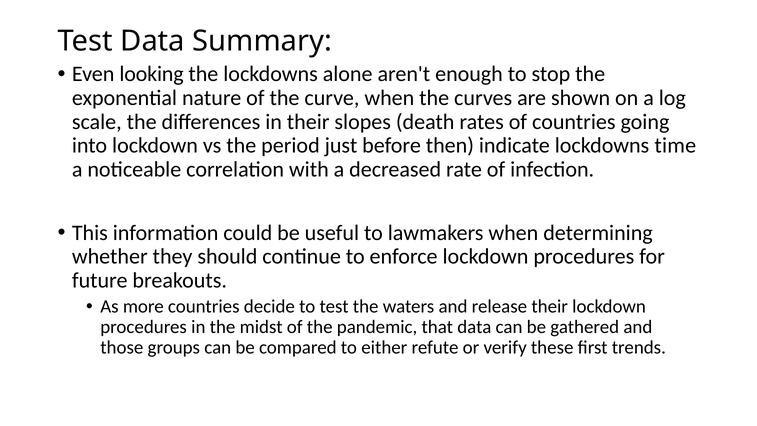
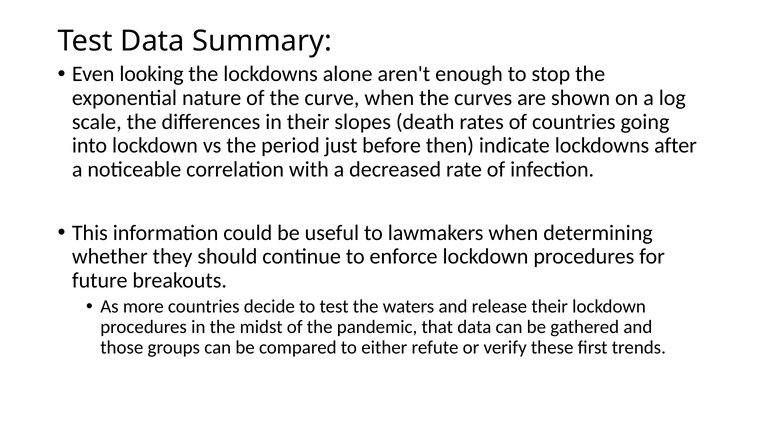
time: time -> after (676, 146)
